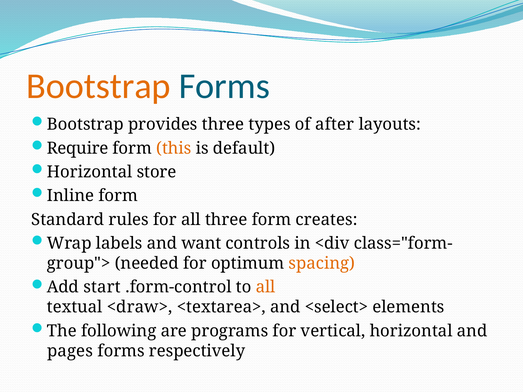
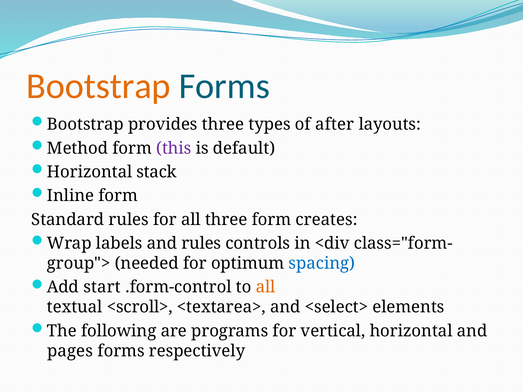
Require: Require -> Method (78, 148)
this colour: orange -> purple (174, 148)
store: store -> stack (157, 172)
and want: want -> rules (201, 243)
spacing colour: orange -> blue (322, 264)
<draw>: <draw> -> <scroll> (140, 307)
